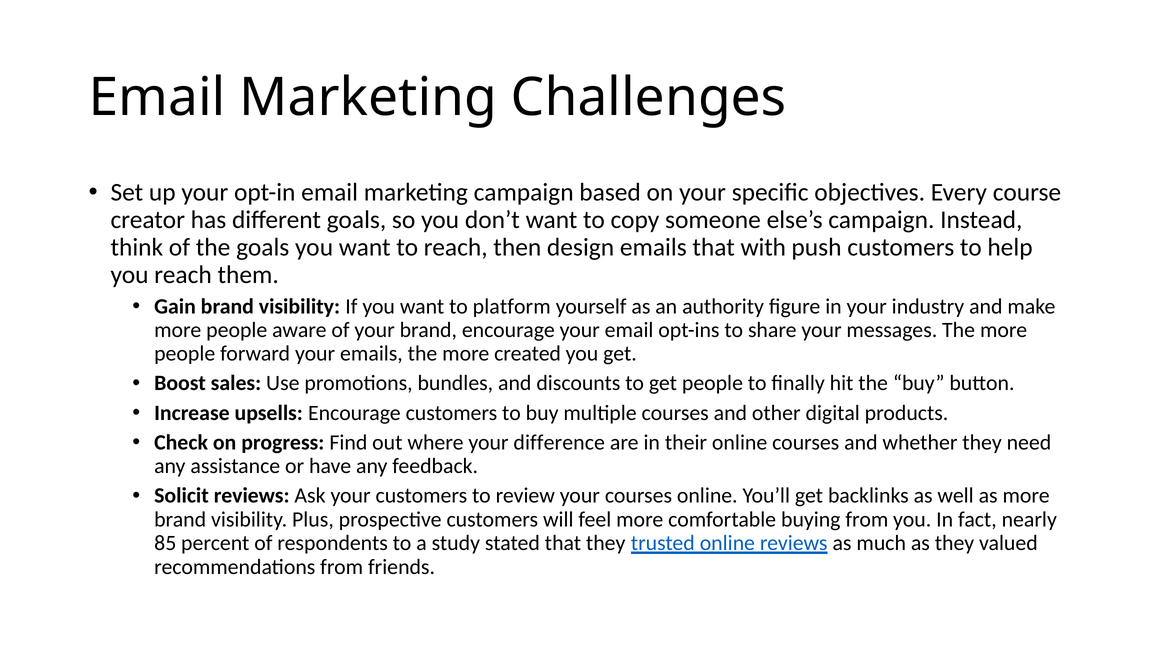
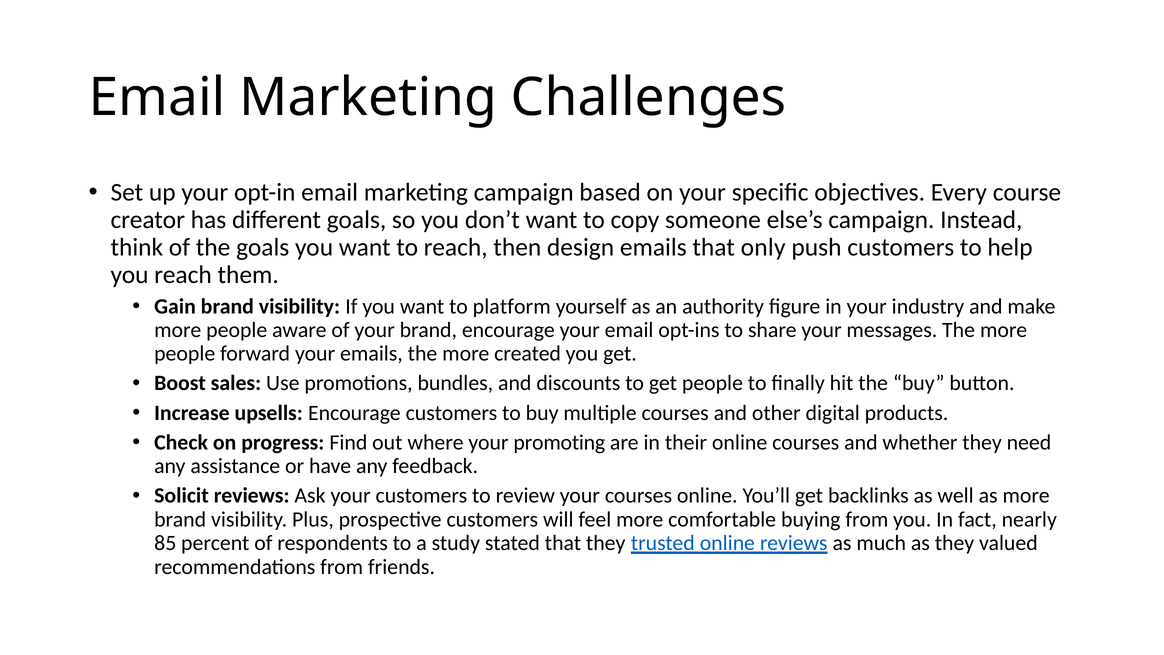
with: with -> only (763, 247)
difference: difference -> promoting (559, 442)
